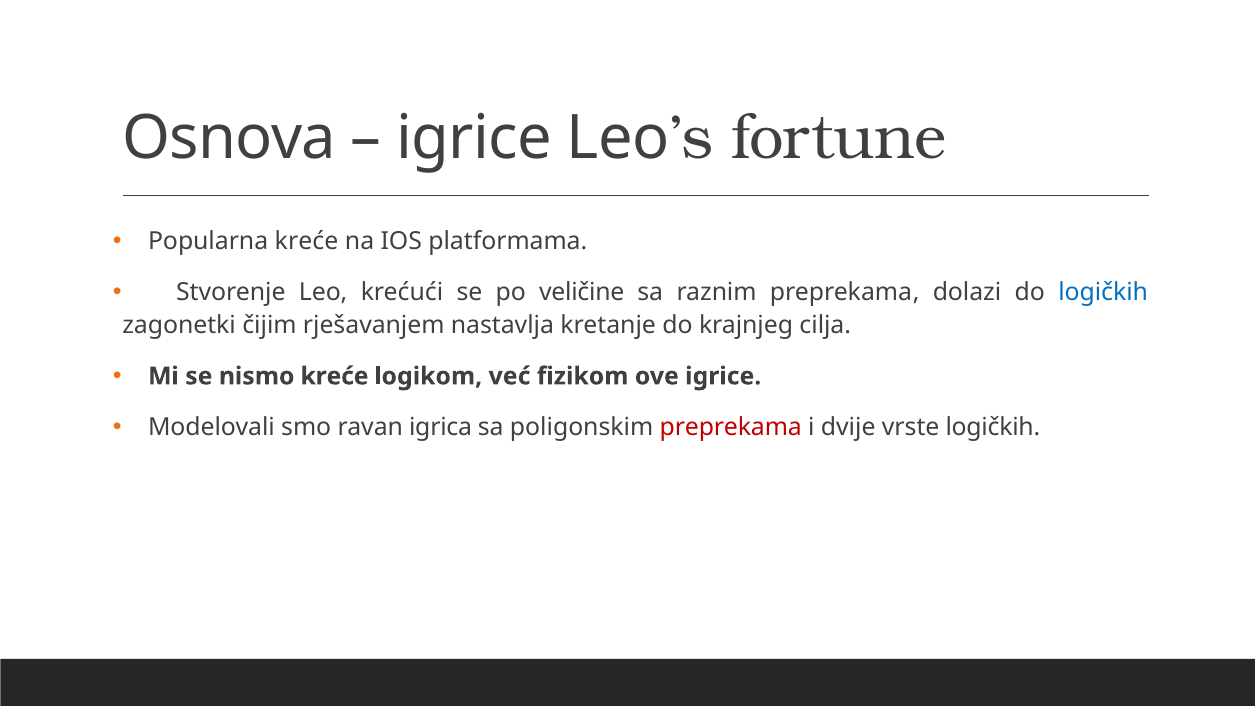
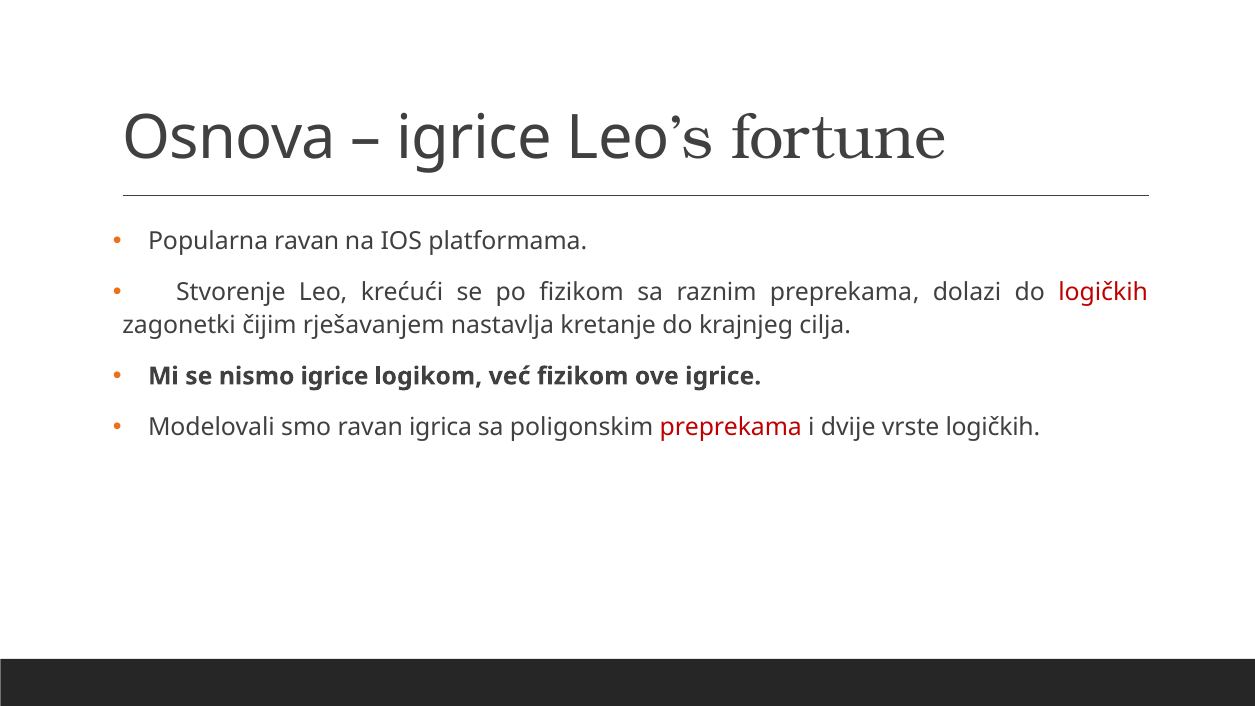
Popularna kreće: kreće -> ravan (307, 241)
po veličine: veličine -> fizikom (582, 292)
logičkih colour: blue -> red (1103, 292)
nismo kreće: kreće -> igrice (334, 376)
